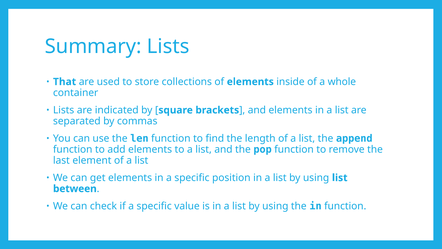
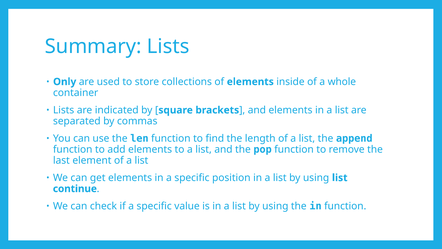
That: That -> Only (65, 82)
between: between -> continue (75, 188)
